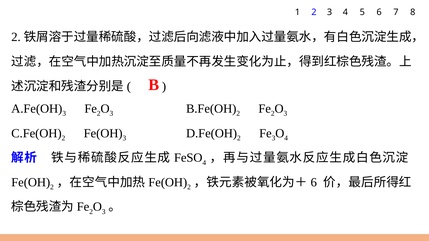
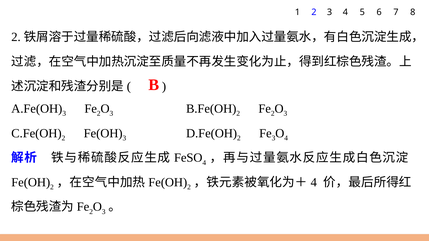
6: 6 -> 4 (314, 183)
